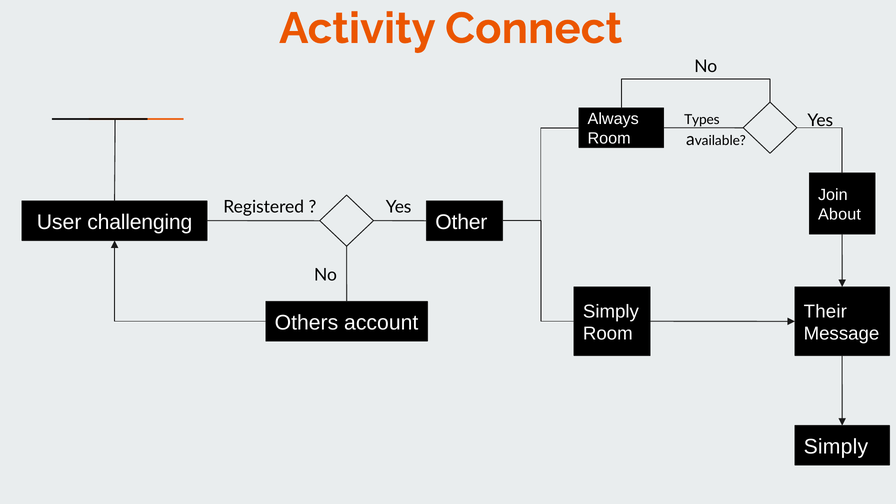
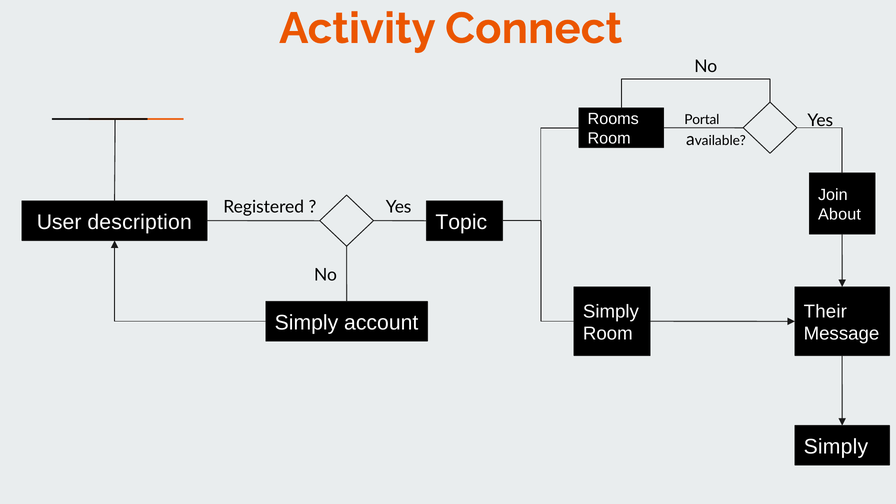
Always: Always -> Rooms (613, 119)
Types: Types -> Portal (702, 120)
challenging: challenging -> description (140, 222)
Other: Other -> Topic (461, 222)
Others: Others -> Simply (306, 323)
